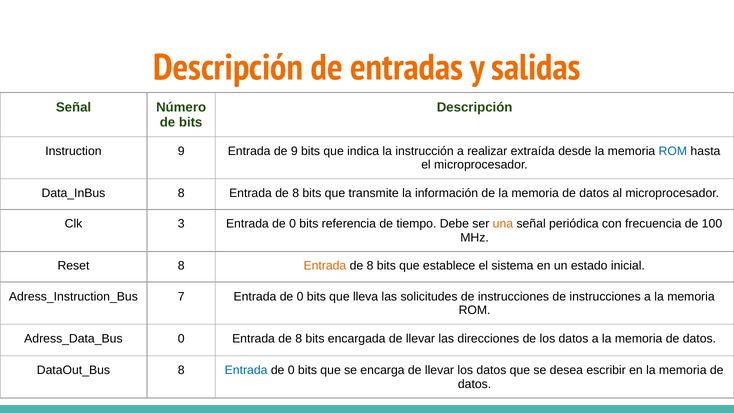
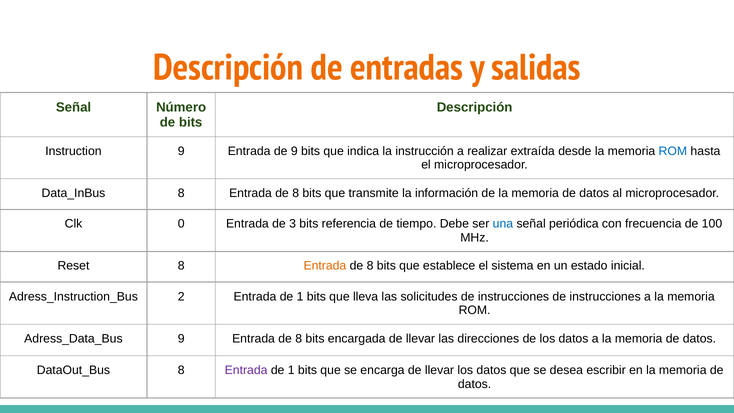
3: 3 -> 0 (181, 224)
0: 0 -> 3 (293, 224)
una colour: orange -> blue (503, 224)
7: 7 -> 2 (181, 296)
0: 0 -> 1 (300, 296)
0: 0 -> 9 (181, 338)
Entrada colour: blue -> purple (246, 370)
0: 0 -> 1 (291, 370)
